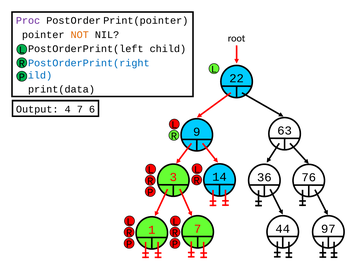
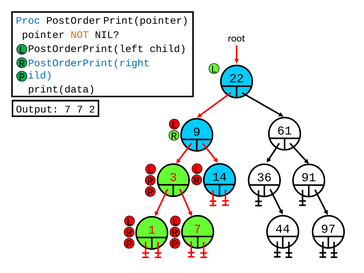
Proc colour: purple -> blue (28, 21)
Output 4: 4 -> 7 (68, 109)
6: 6 -> 2 (92, 109)
63: 63 -> 61 (285, 131)
76: 76 -> 91 (309, 177)
